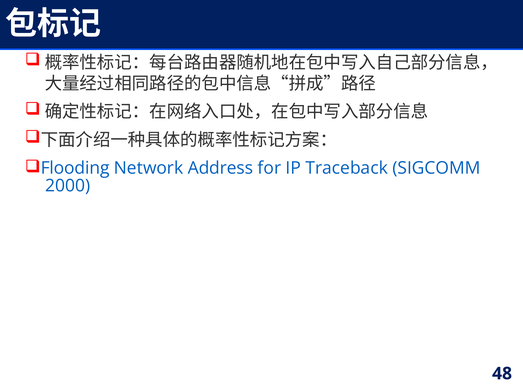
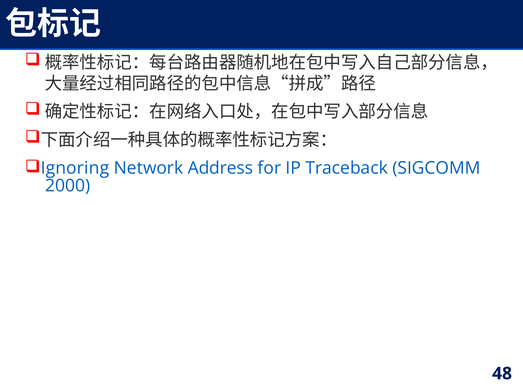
Flooding: Flooding -> Ignoring (75, 168)
